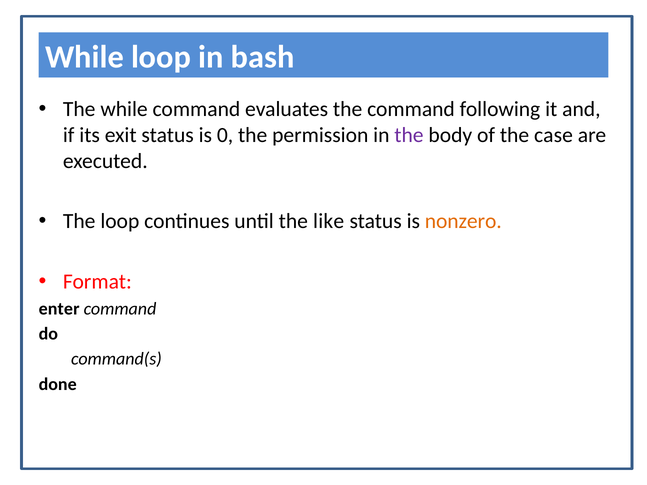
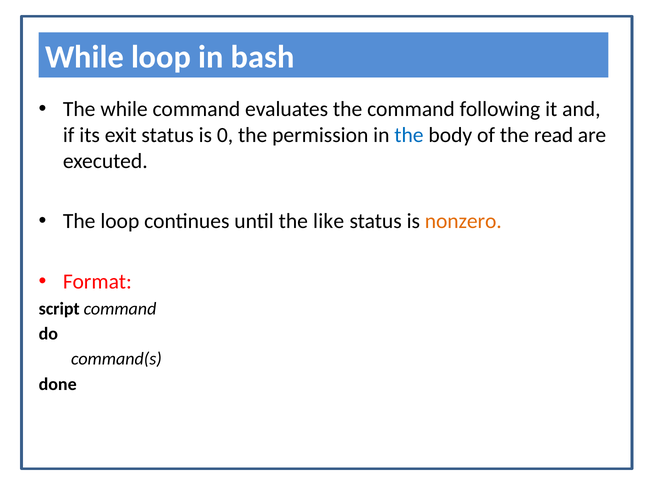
the colour: purple -> blue (409, 135)
case: case -> read (554, 135)
enter: enter -> script (59, 309)
